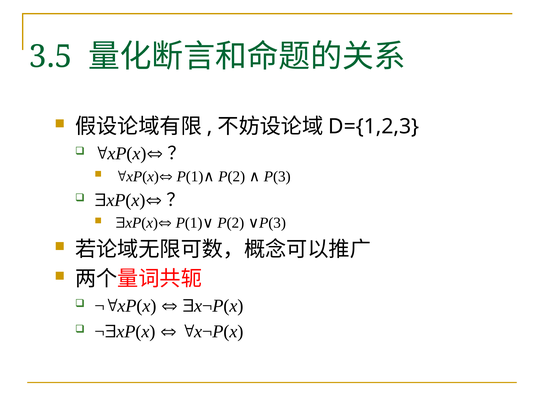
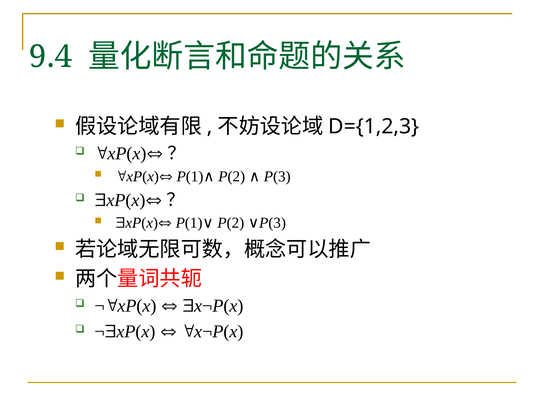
3.5: 3.5 -> 9.4 (51, 57)
